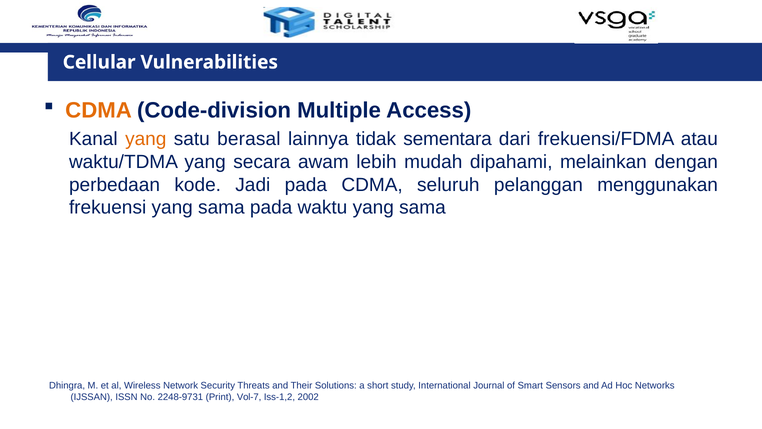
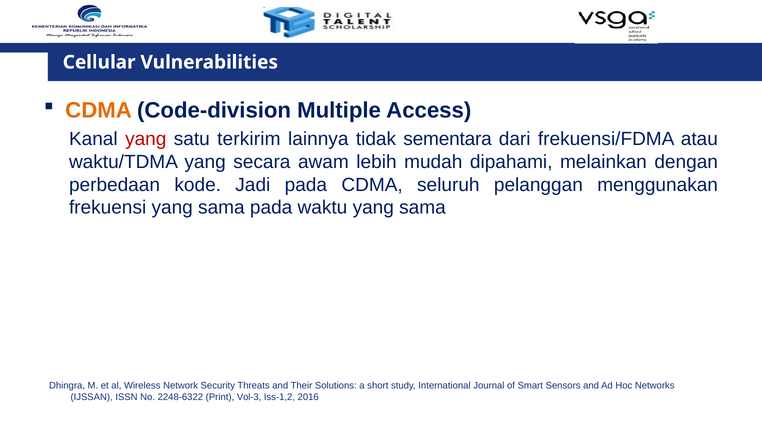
yang colour: orange -> red (146, 139)
berasal: berasal -> terkirim (249, 139)
2248-9731: 2248-9731 -> 2248-6322 (180, 397)
Vol-7: Vol-7 -> Vol-3 (249, 397)
2002: 2002 -> 2016 (308, 397)
